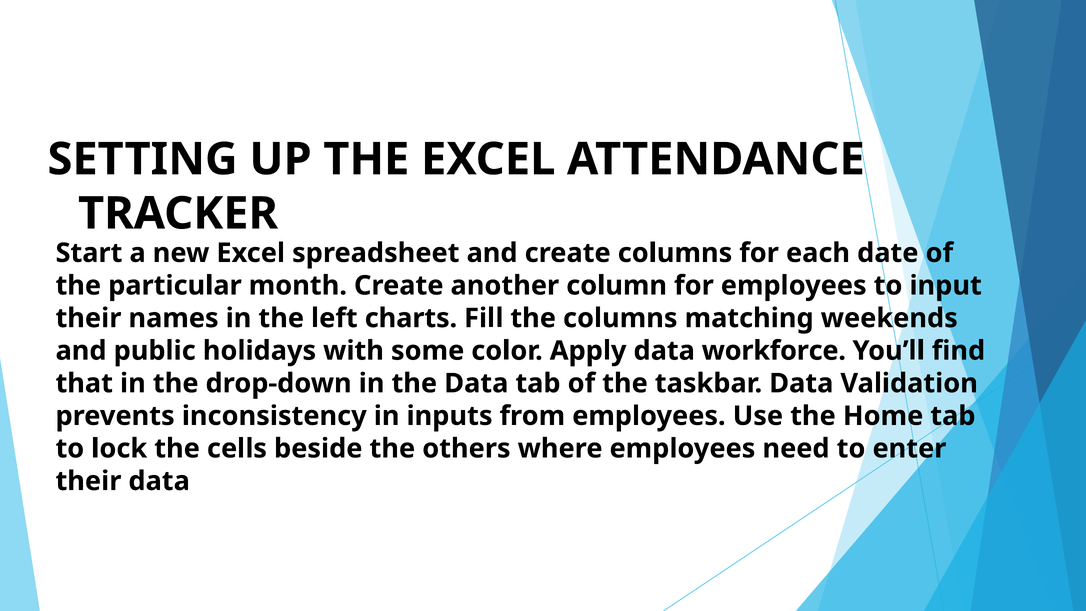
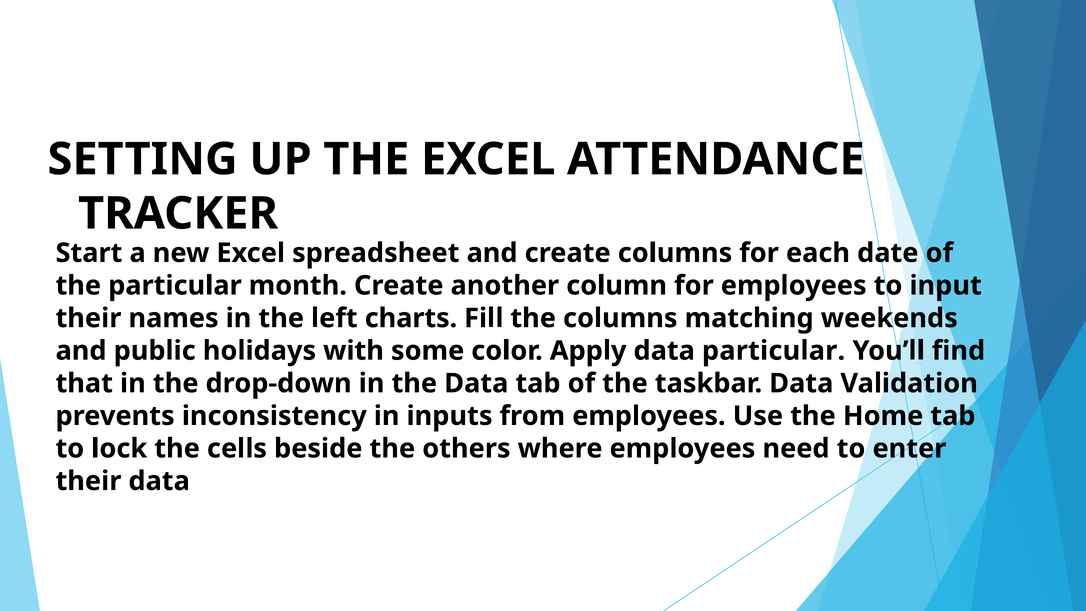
data workforce: workforce -> particular (774, 351)
